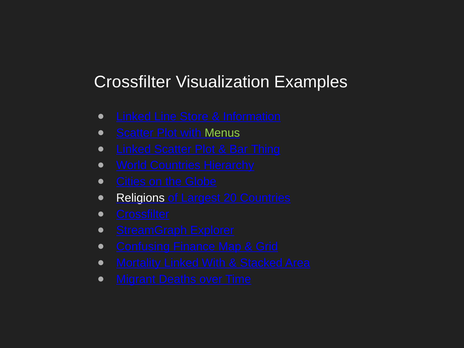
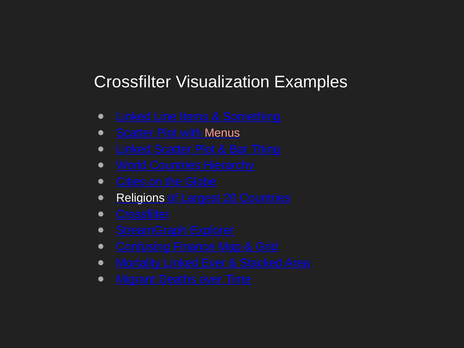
Store: Store -> Items (194, 117)
Information: Information -> Something (252, 117)
Menus colour: light green -> pink (222, 133)
Linked With: With -> Ever (214, 263)
